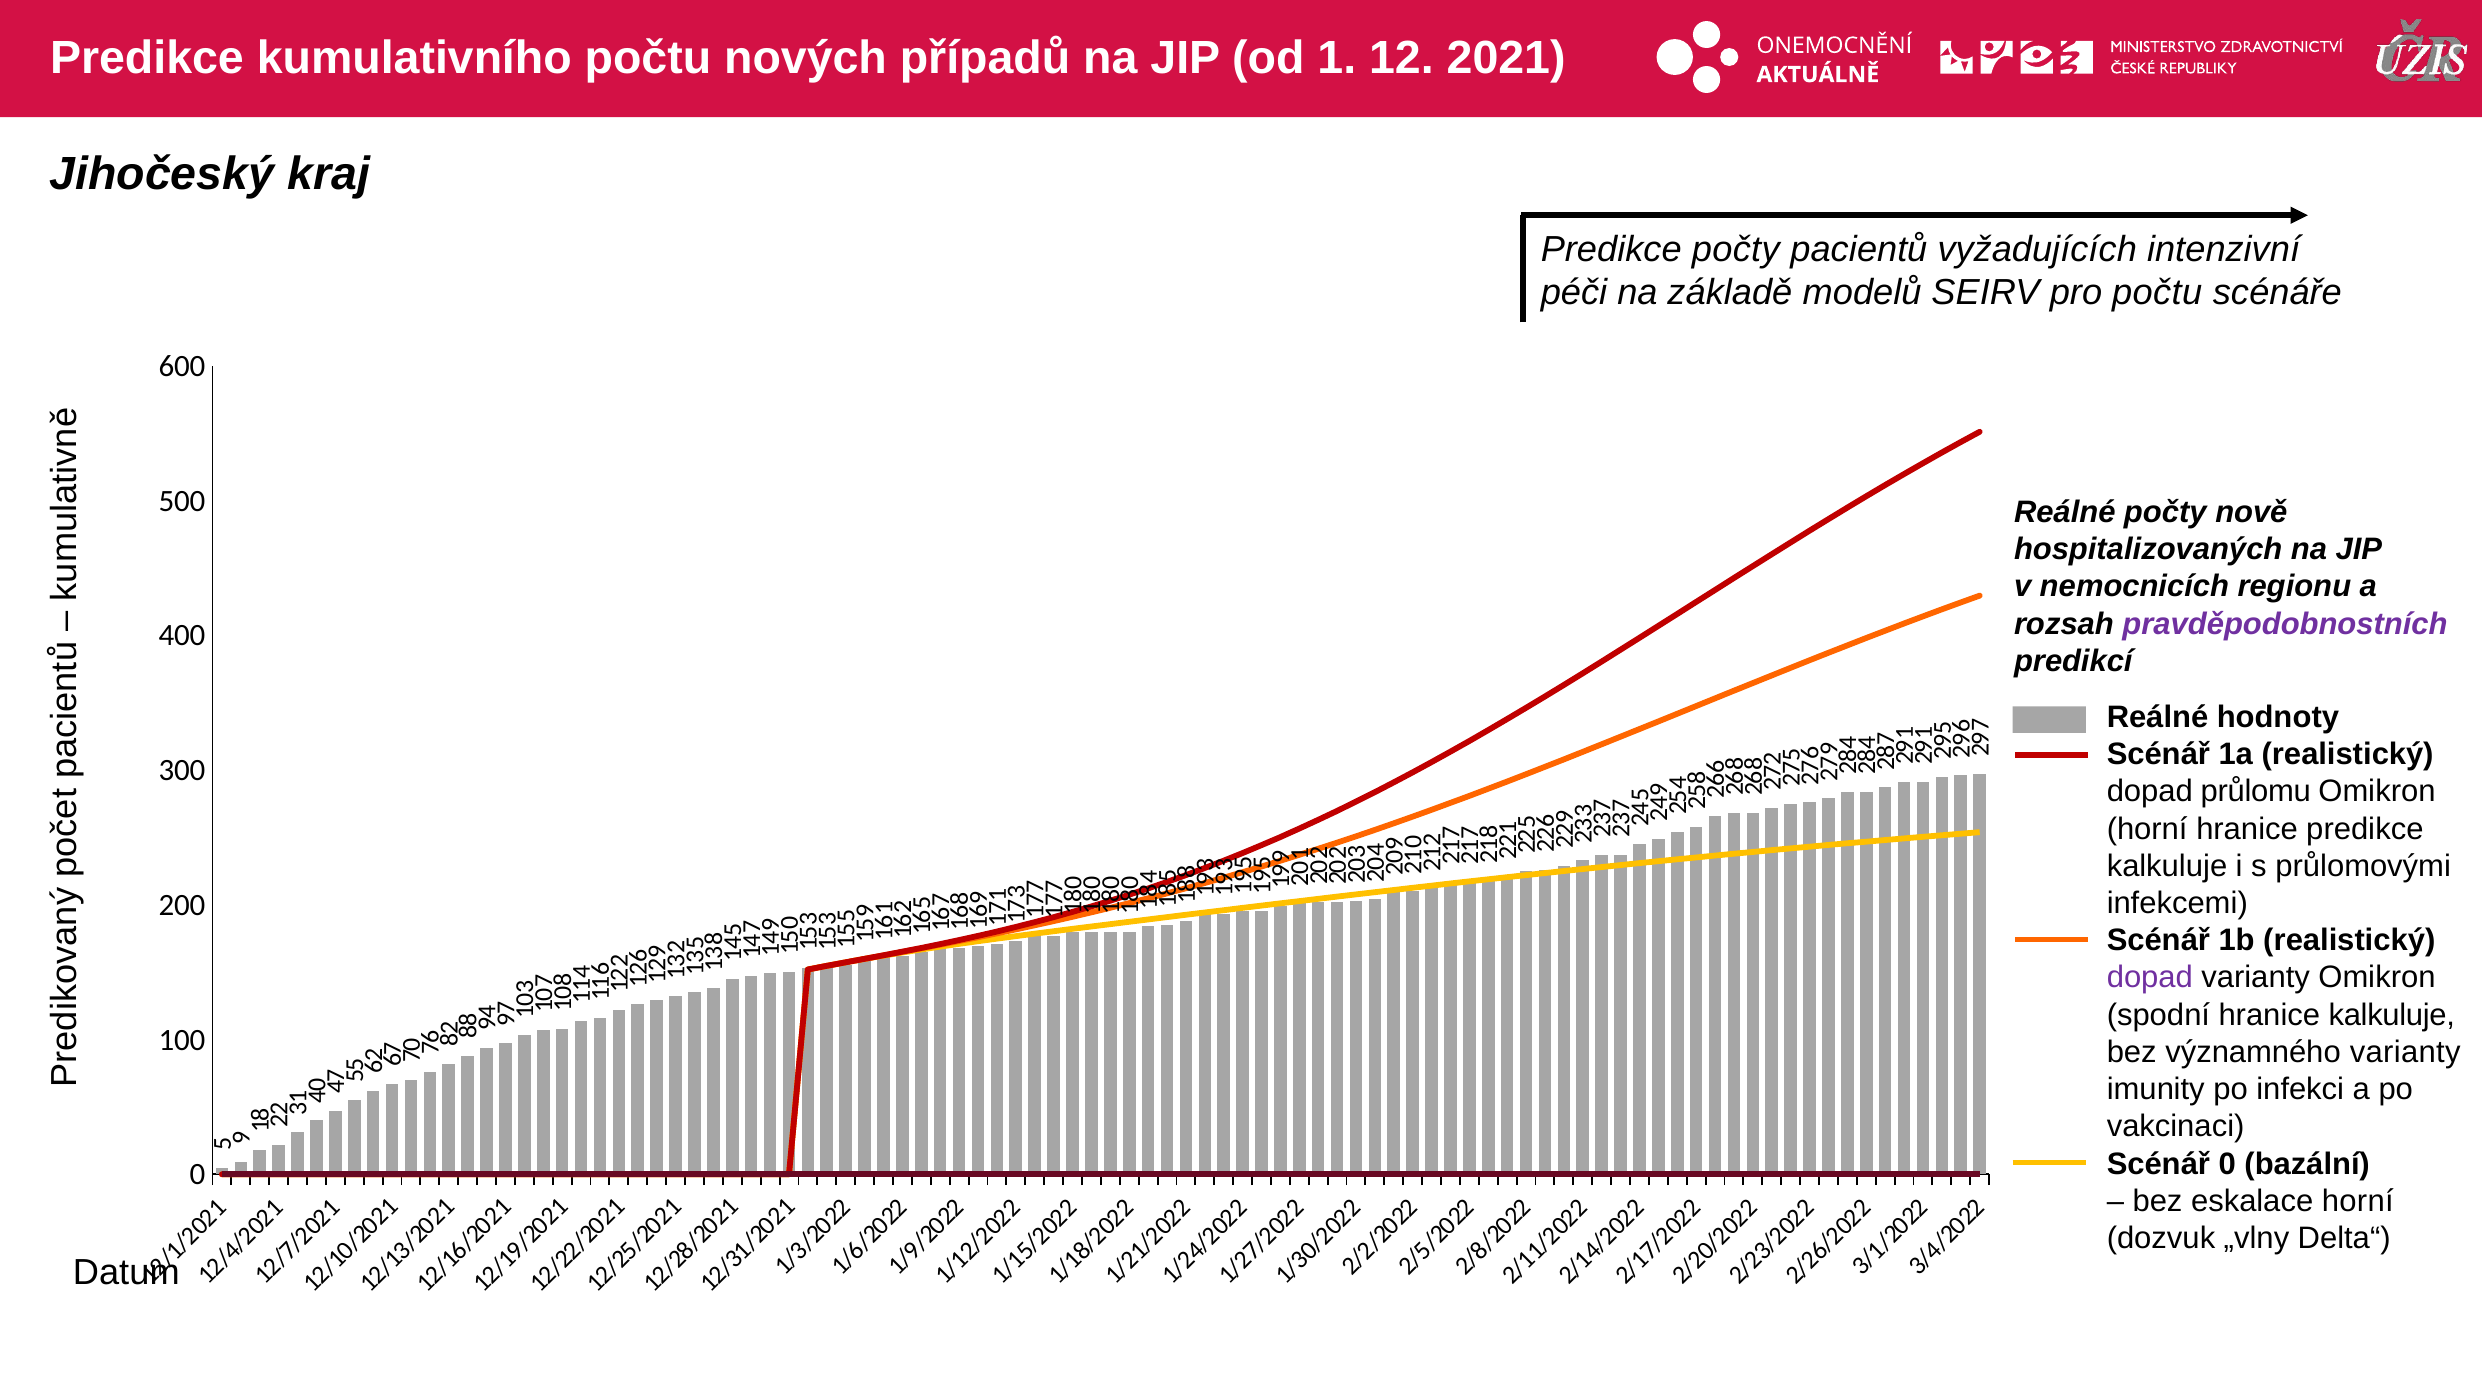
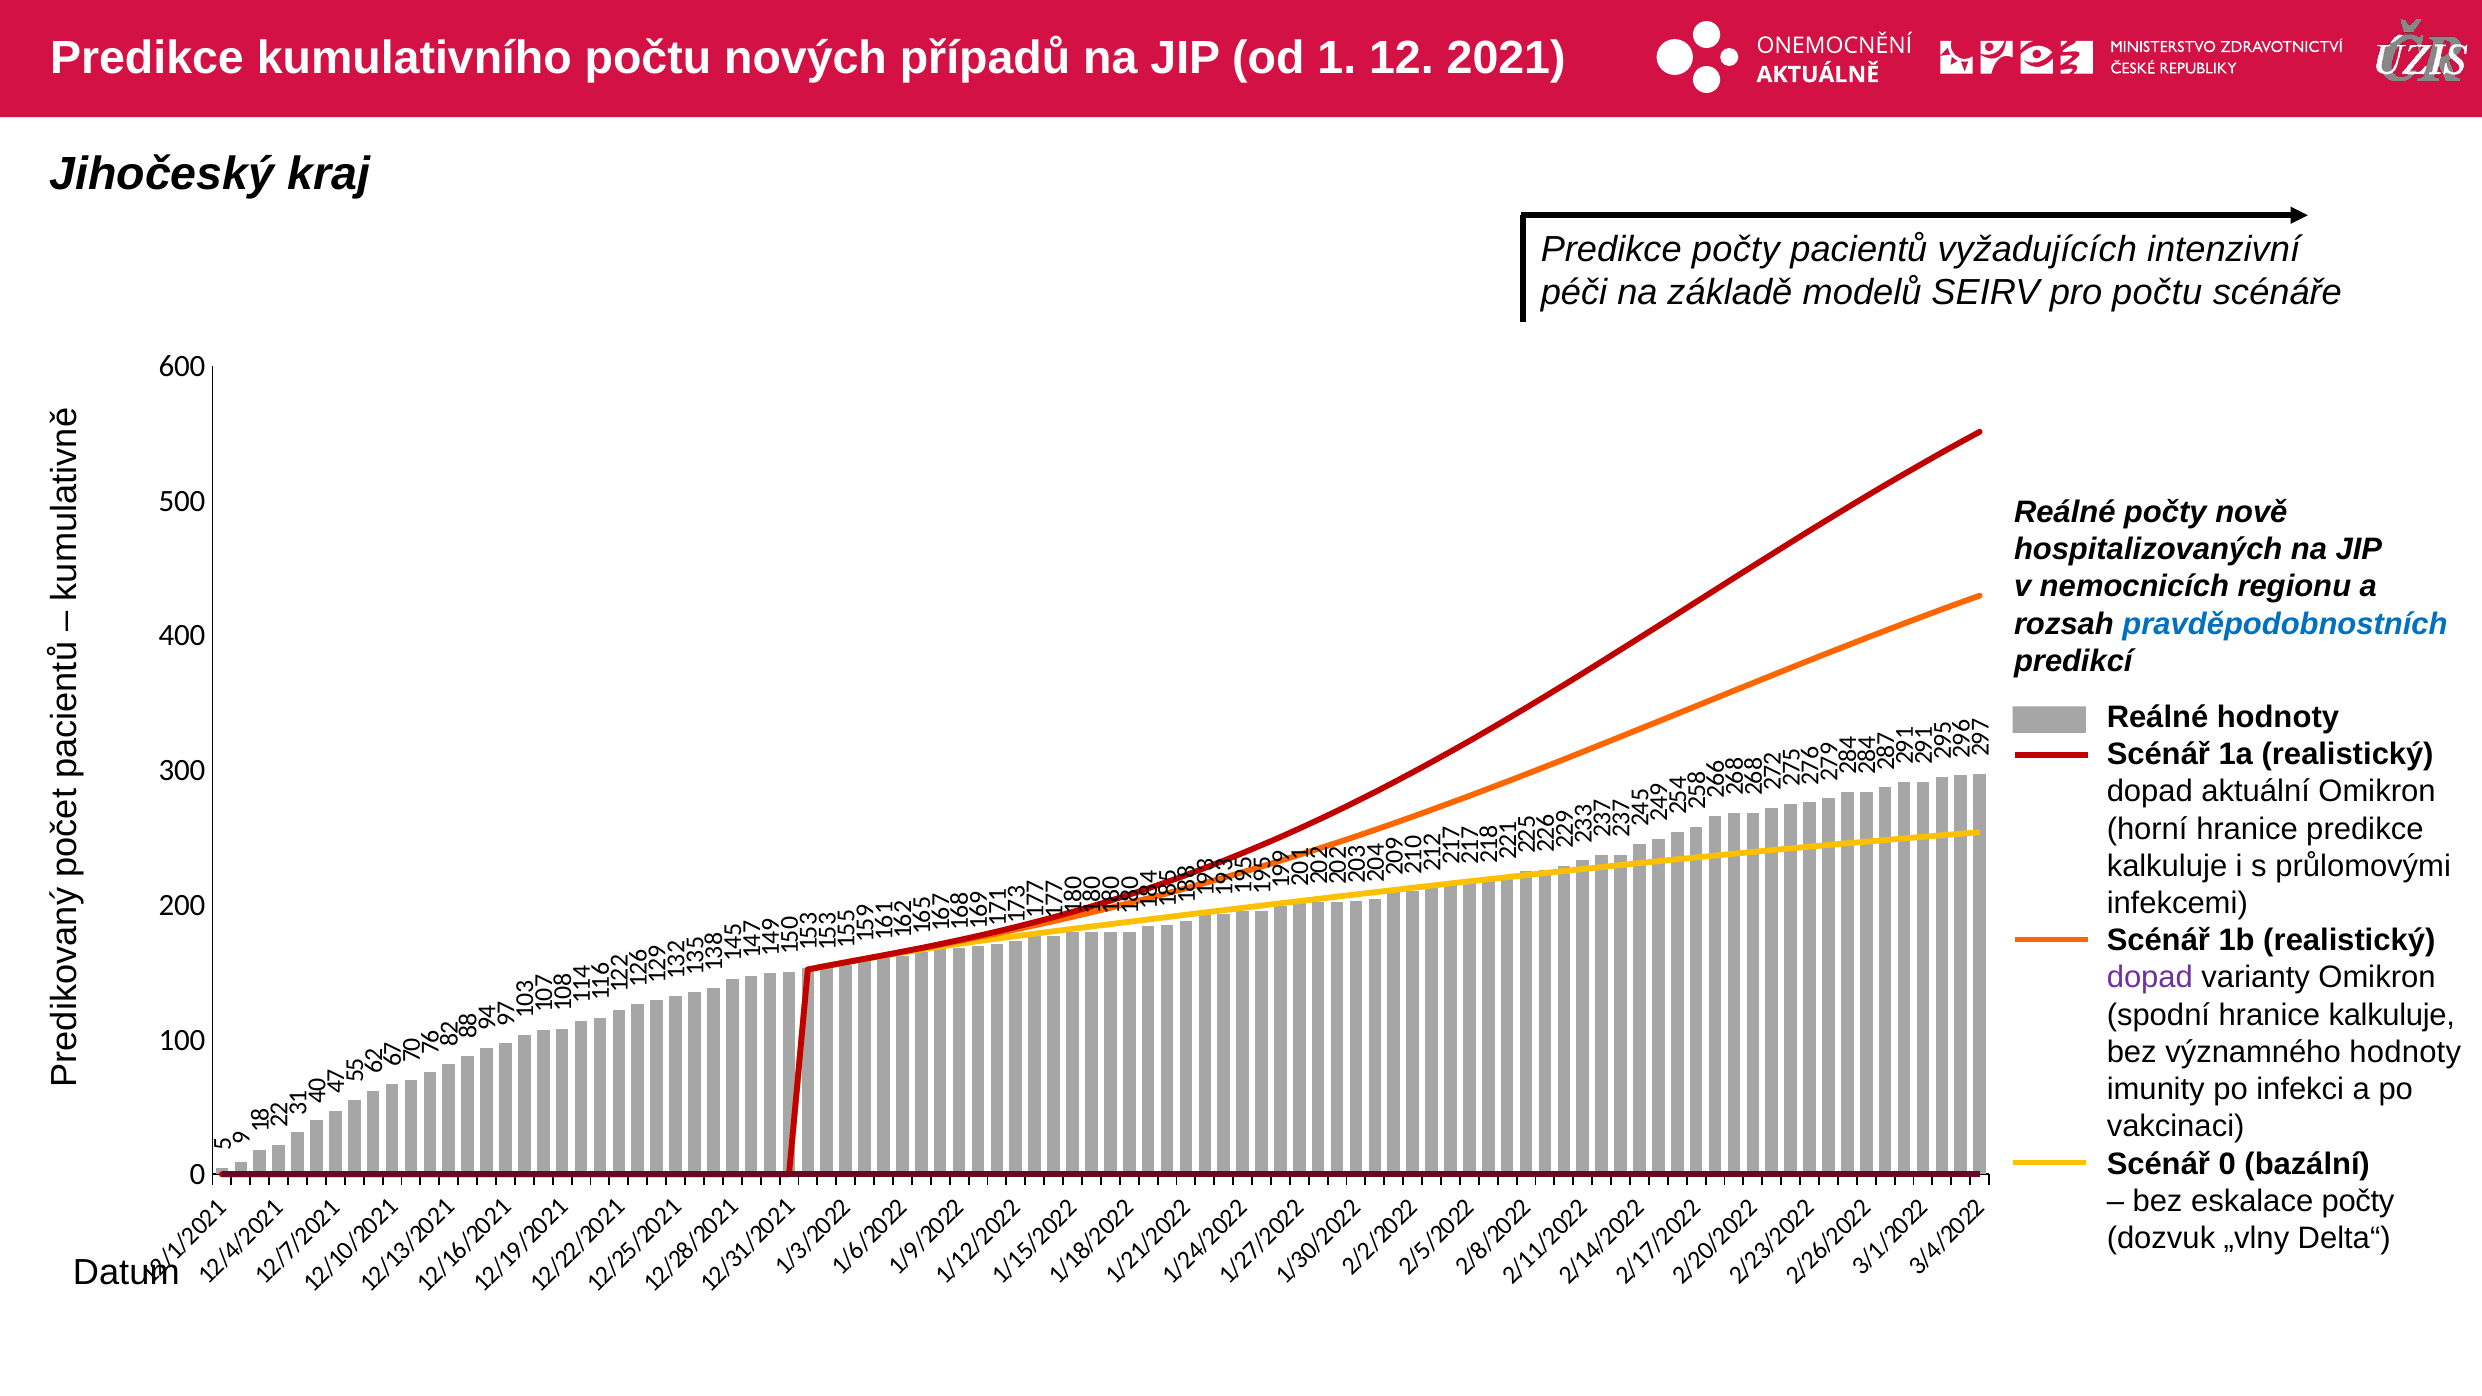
pravděpodobnostních colour: purple -> blue (2285, 624)
průlomu: průlomu -> aktuální (2256, 792)
významného varianty: varianty -> hodnoty (2405, 1052)
eskalace horní: horní -> počty (2358, 1201)
